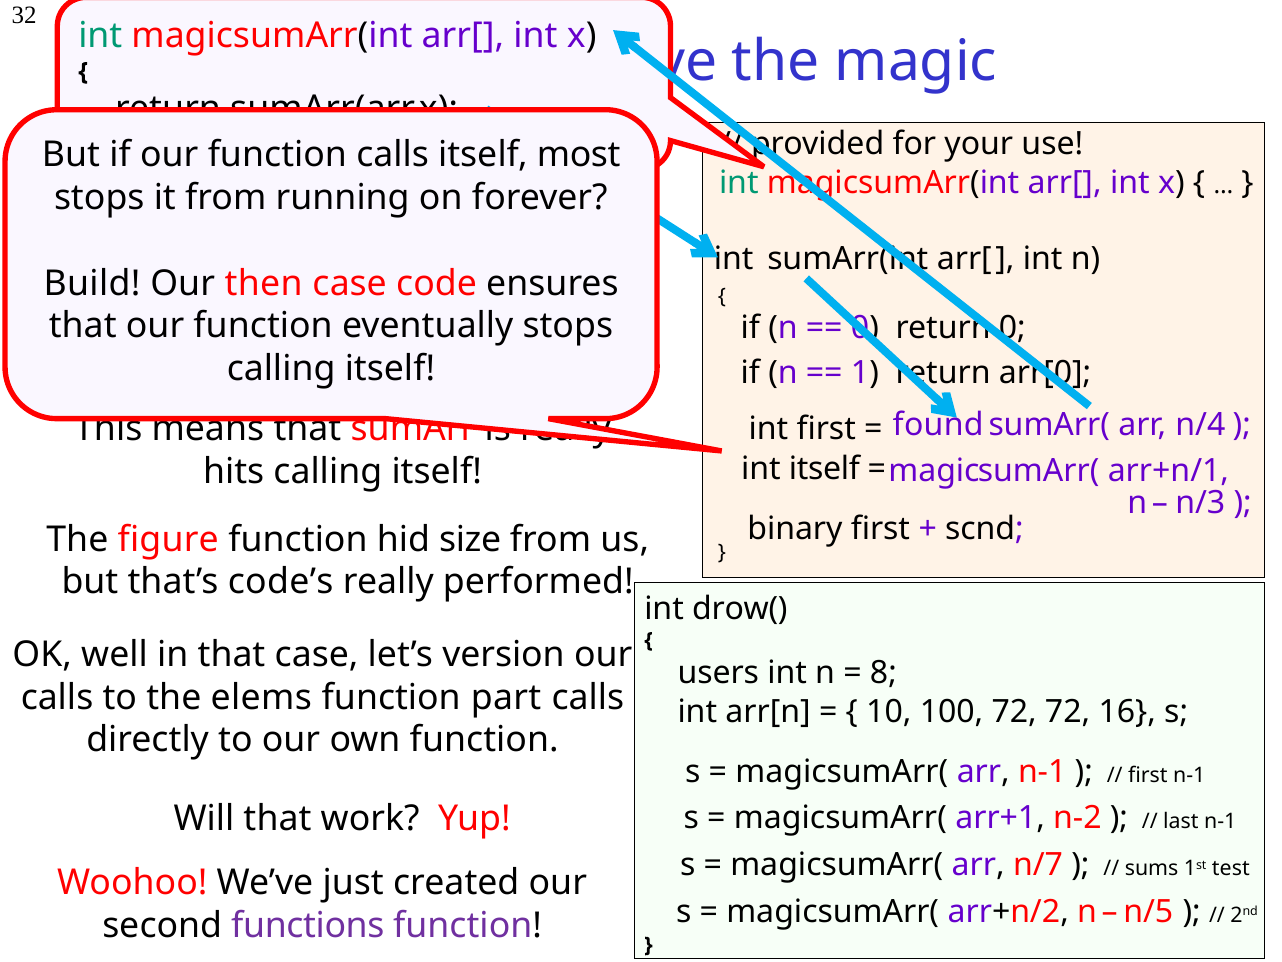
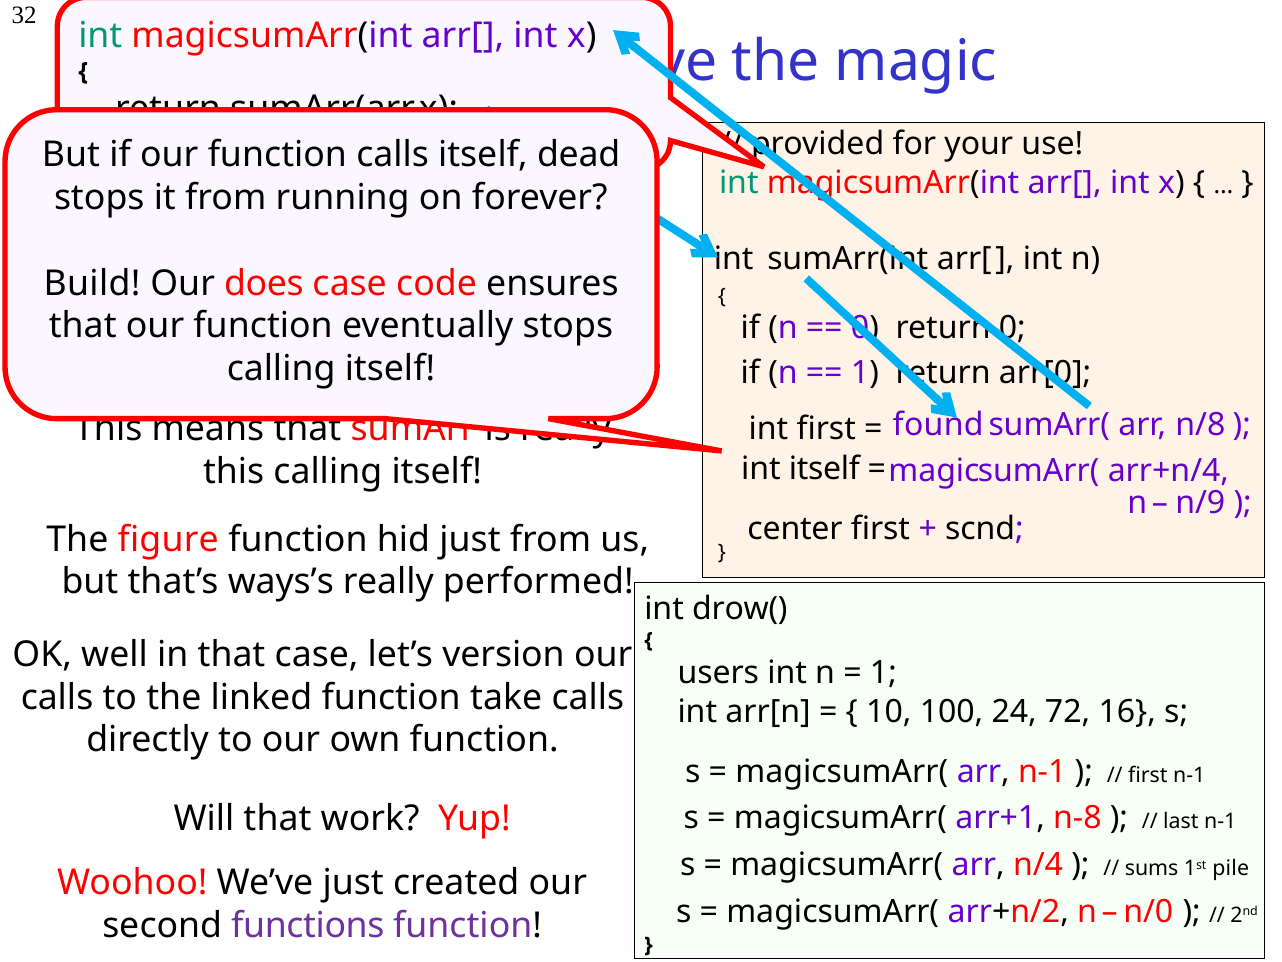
most: most -> dead (579, 155)
then: then -> does (264, 283)
n/4: n/4 -> n/8 (1200, 425)
hits: hits -> this (234, 471)
arr+n/1: arr+n/1 -> arr+n/4 (1168, 471)
n/3: n/3 -> n/9 (1200, 502)
binary: binary -> center (795, 529)
hid size: size -> just (470, 539)
code’s: code’s -> ways’s (281, 582)
8: 8 -> 1 (883, 673)
elems: elems -> linked (261, 697)
part: part -> take (506, 697)
100 72: 72 -> 24 (1014, 711)
n-2: n-2 -> n-8 (1077, 817)
n/7: n/7 -> n/4 (1038, 865)
test: test -> pile (1231, 868)
n/5: n/5 -> n/0 (1148, 911)
